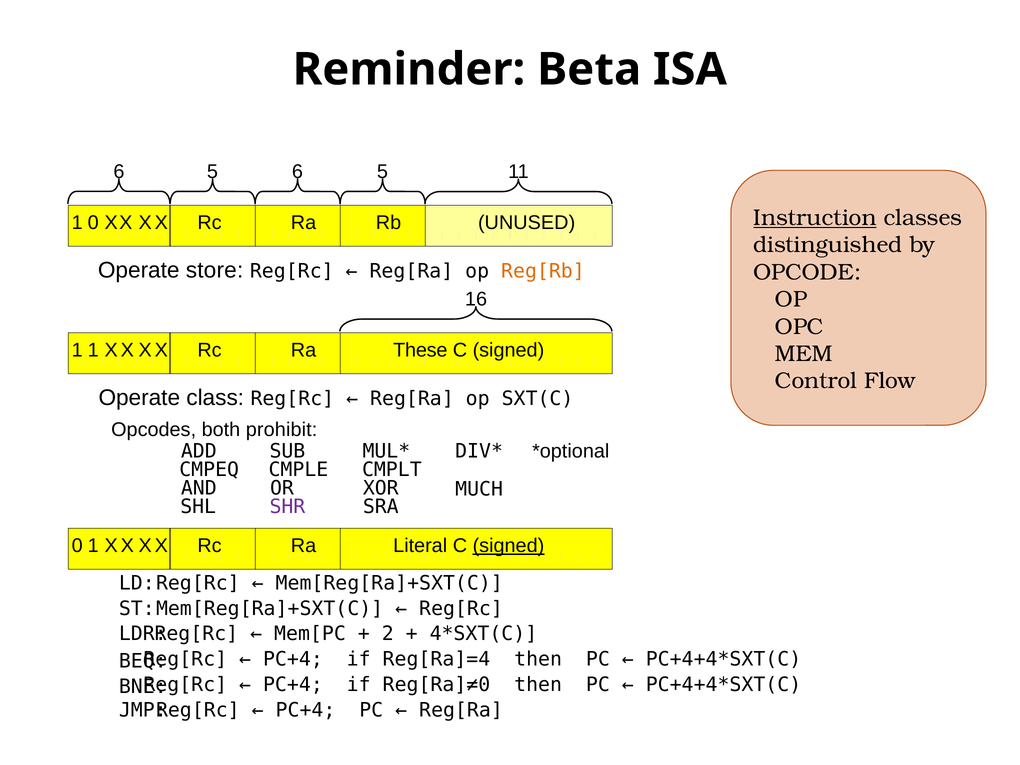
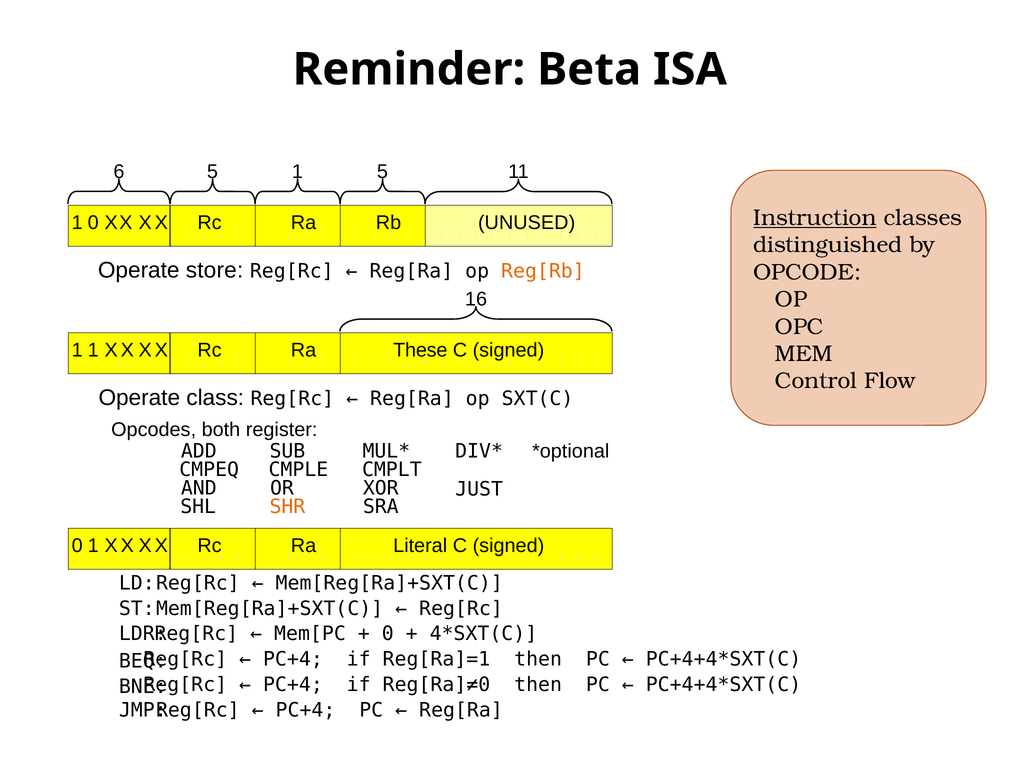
5 6: 6 -> 1 (297, 172)
prohibit: prohibit -> register (282, 430)
MUCH: MUCH -> JUST (479, 489)
SHR colour: purple -> orange (287, 507)
signed underline: present -> none (508, 546)
2: 2 -> 0 (388, 634)
Reg[Ra]=4: Reg[Ra]=4 -> Reg[Ra]=1 (436, 659)
